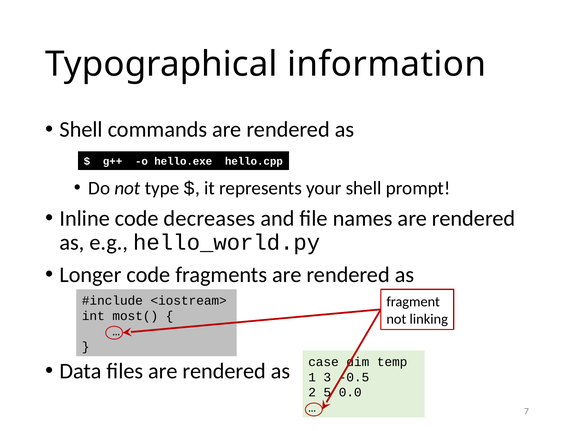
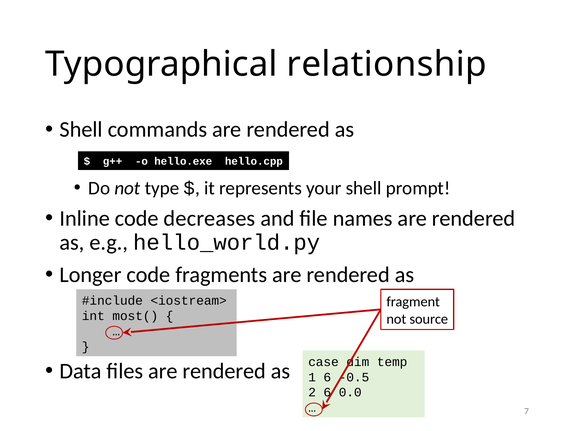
information: information -> relationship (387, 64)
linking: linking -> source (429, 319)
1 3: 3 -> 6 (327, 377)
2 5: 5 -> 6 (327, 392)
